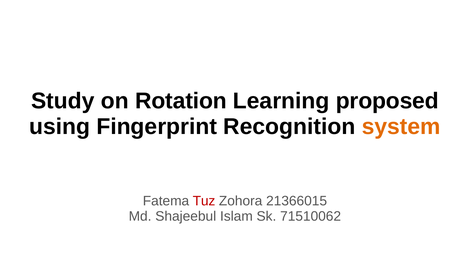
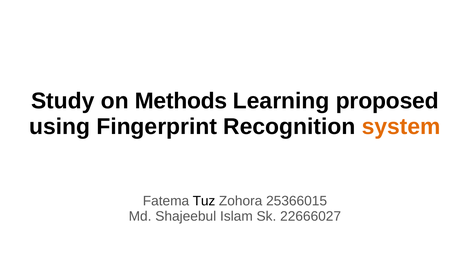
Rotation: Rotation -> Methods (181, 101)
Tuz colour: red -> black (204, 201)
21366015: 21366015 -> 25366015 (297, 201)
71510062: 71510062 -> 22666027 (311, 217)
